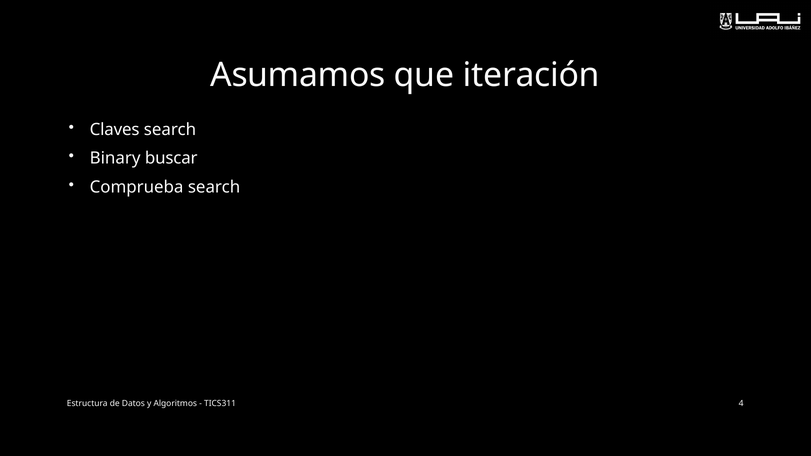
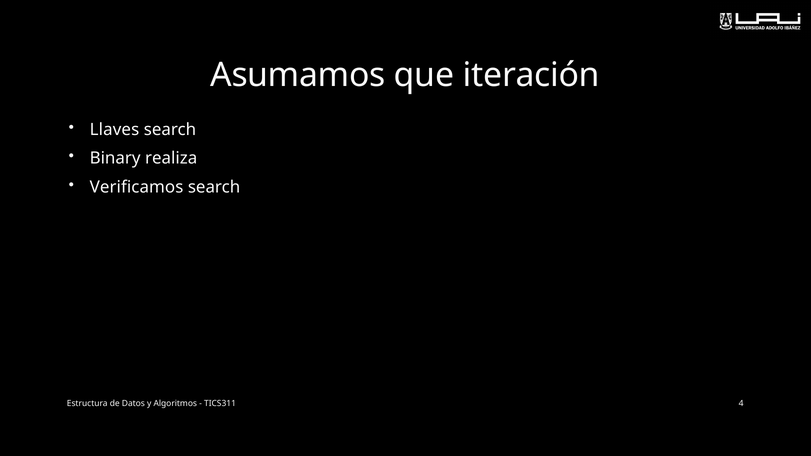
Claves: Claves -> Llaves (114, 130)
buscar: buscar -> realiza (171, 158)
Comprueba: Comprueba -> Verificamos (137, 187)
